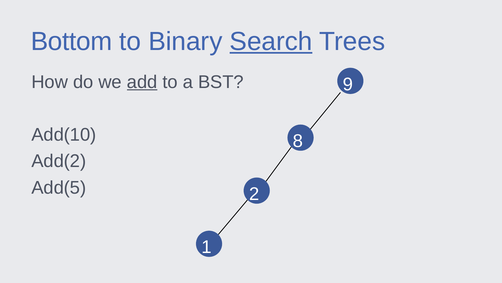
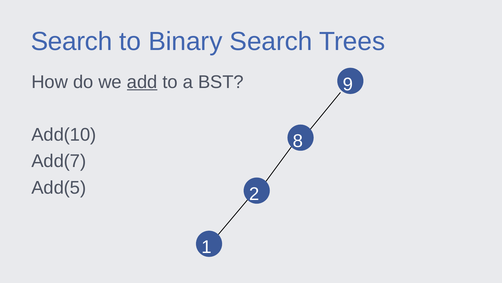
Bottom: Bottom -> Search (72, 41)
Search underline: present -> none (271, 41)
Add(2: Add(2 -> Add(7 (59, 161)
